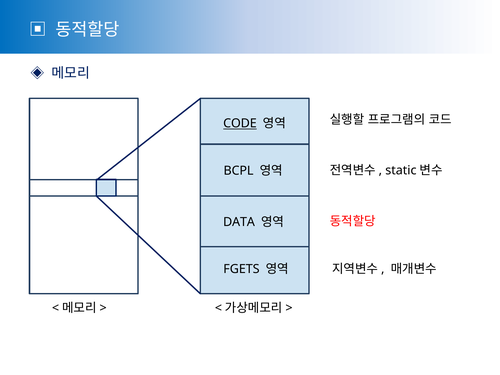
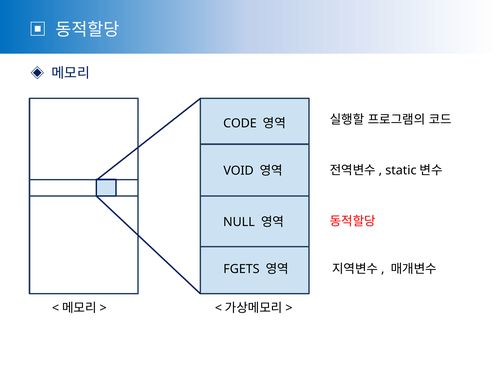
CODE underline: present -> none (240, 124)
BCPL: BCPL -> VOID (239, 171)
DATA: DATA -> NULL (239, 222)
